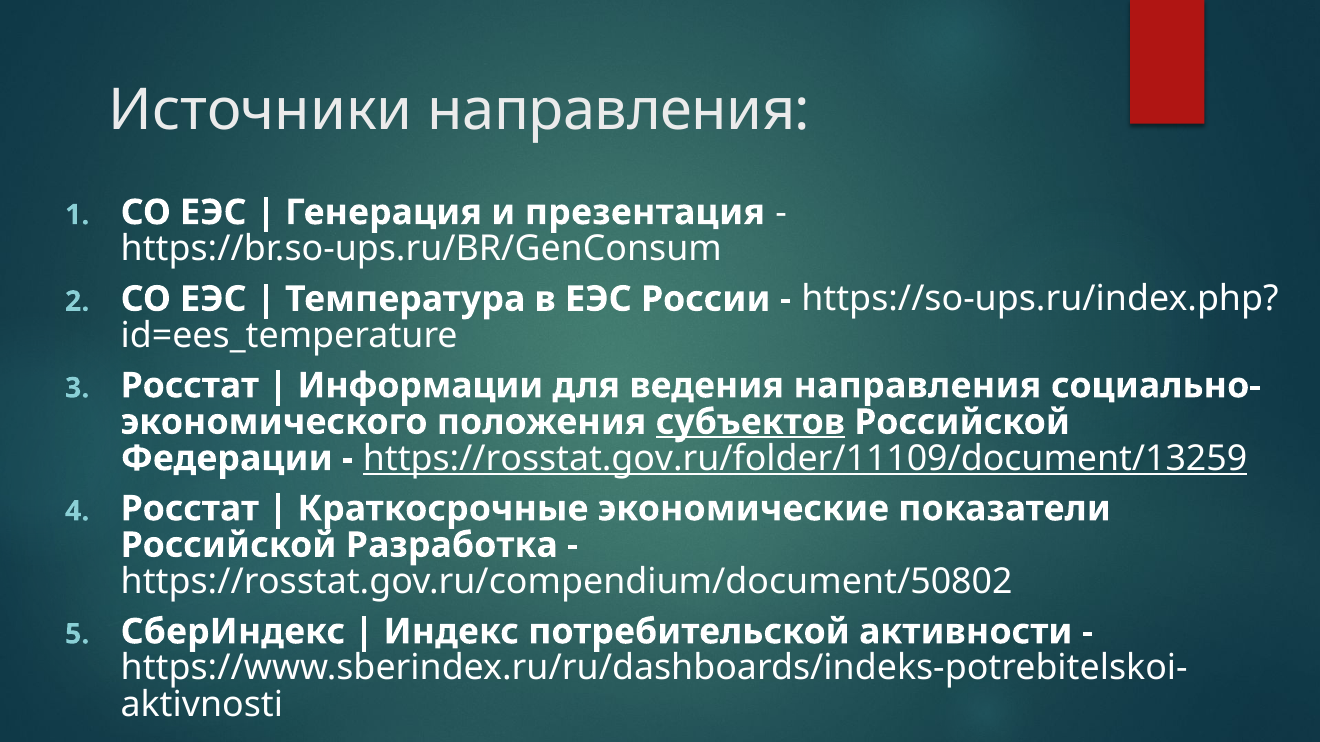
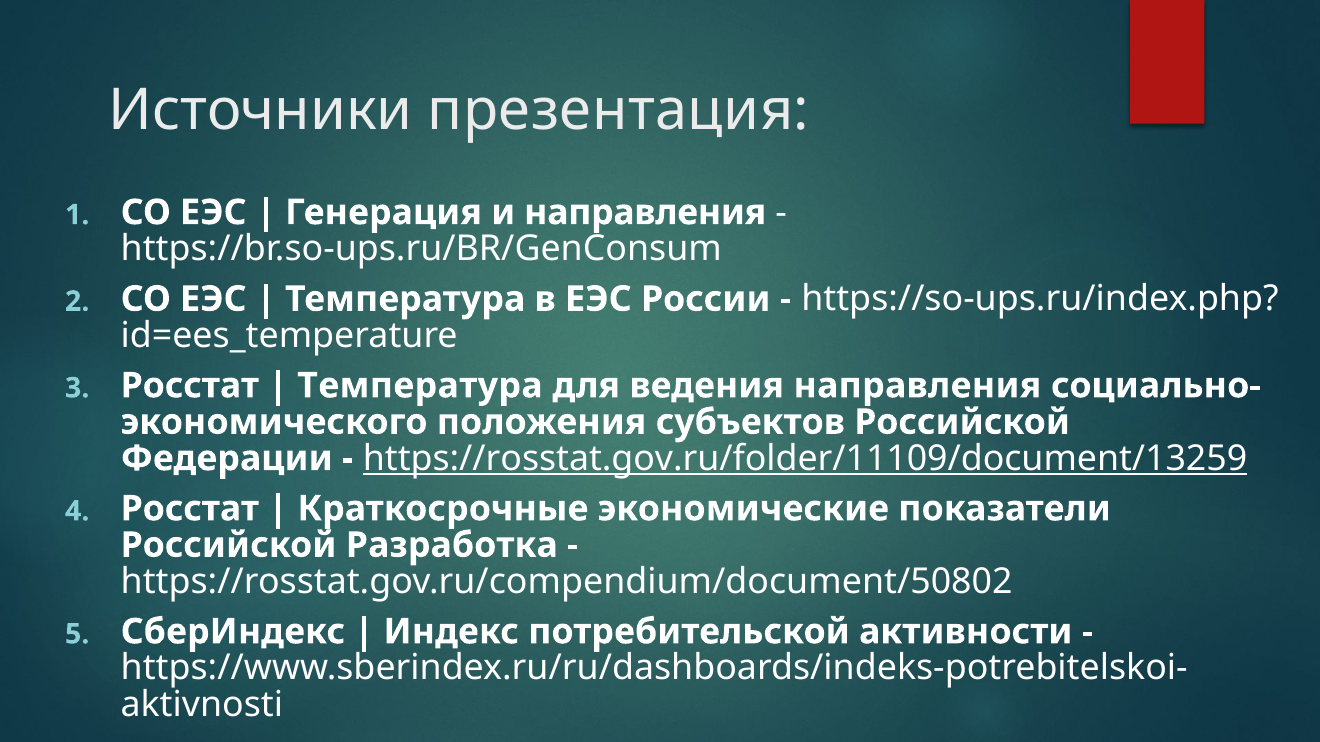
Источники направления: направления -> презентация (619, 111)
и презентация: презентация -> направления (645, 213)
Информации: Информации -> Температура (420, 386)
субъектов underline: present -> none (750, 422)
